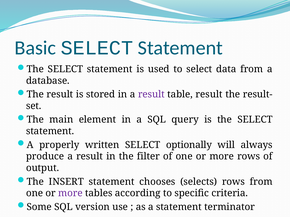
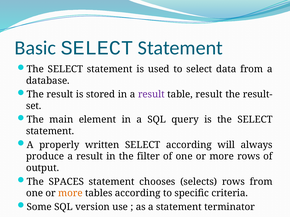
SELECT optionally: optionally -> according (189, 145)
INSERT: INSERT -> SPACES (66, 182)
more colour: purple -> orange (70, 194)
